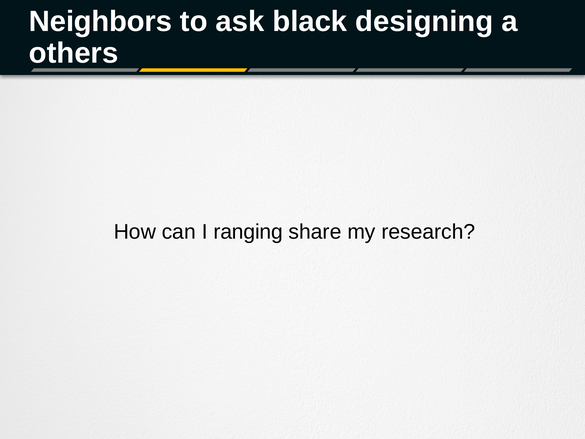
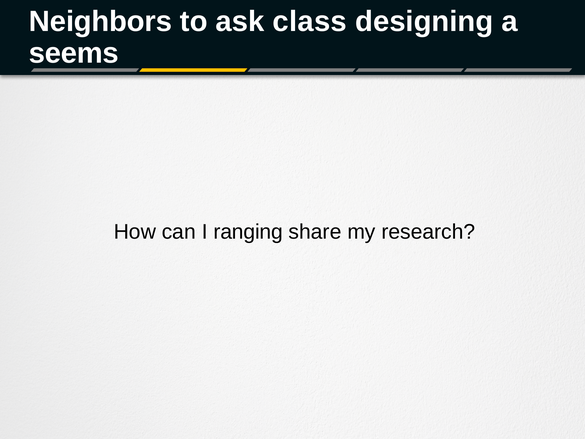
black: black -> class (310, 21)
others: others -> seems (74, 53)
